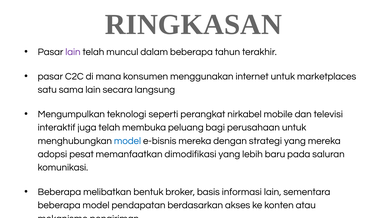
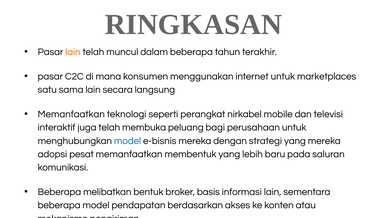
lain colour: purple -> orange (73, 52)
Mengumpulkan: Mengumpulkan -> Memanfaatkan (71, 114)
dimodifikasi: dimodifikasi -> membentuk (191, 154)
